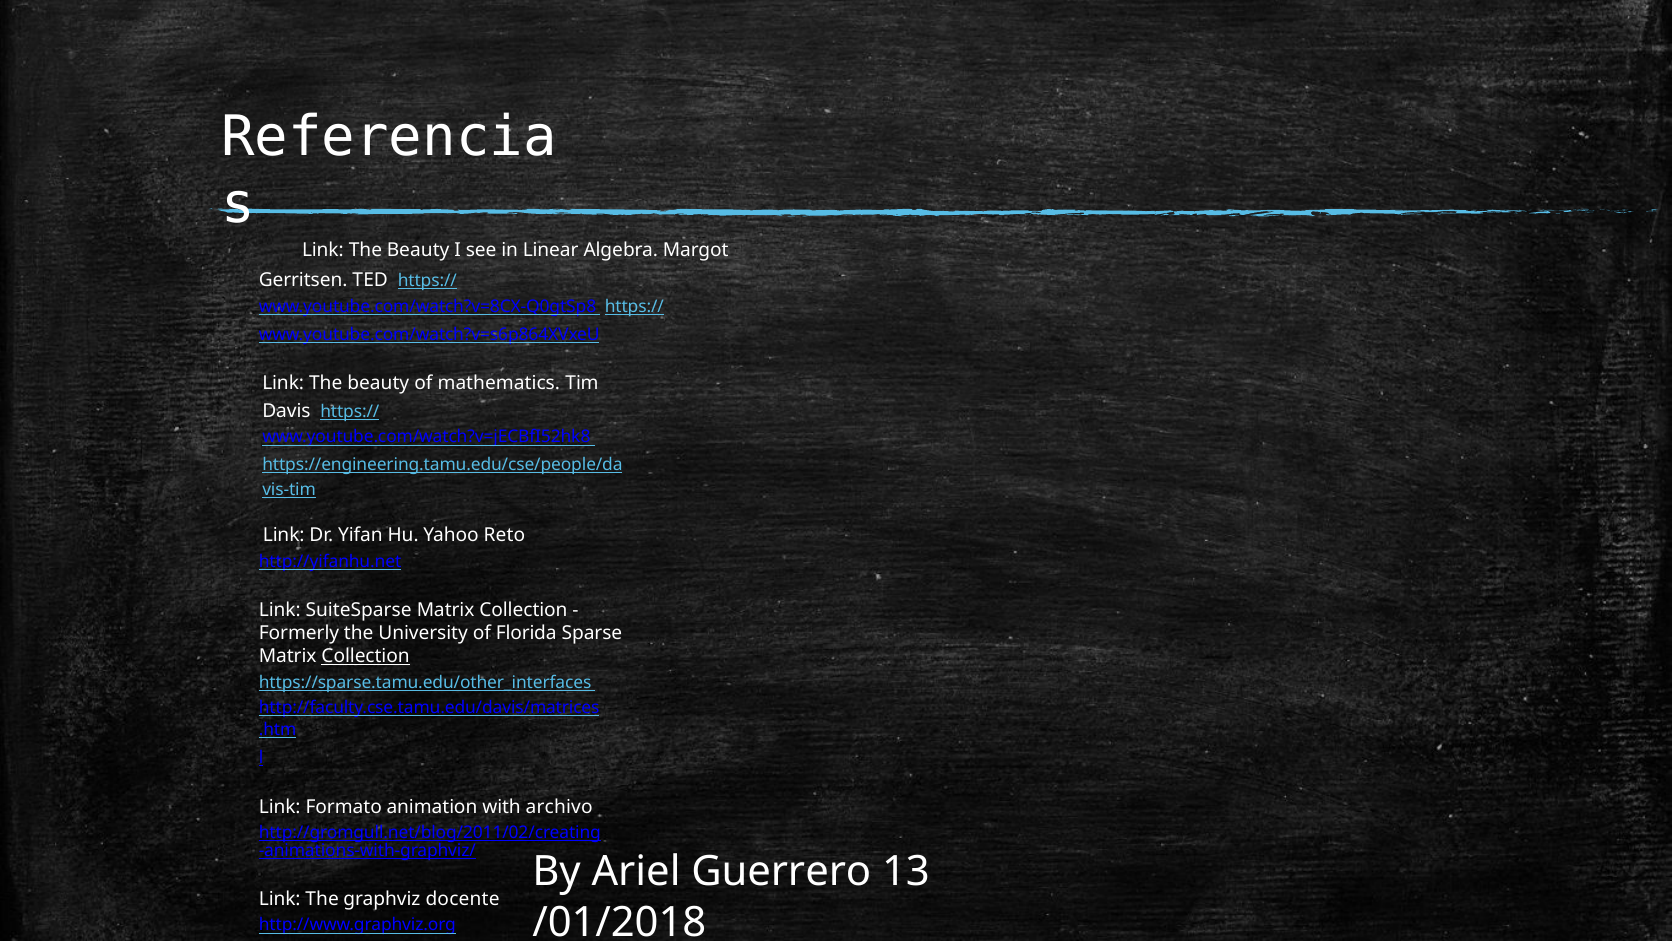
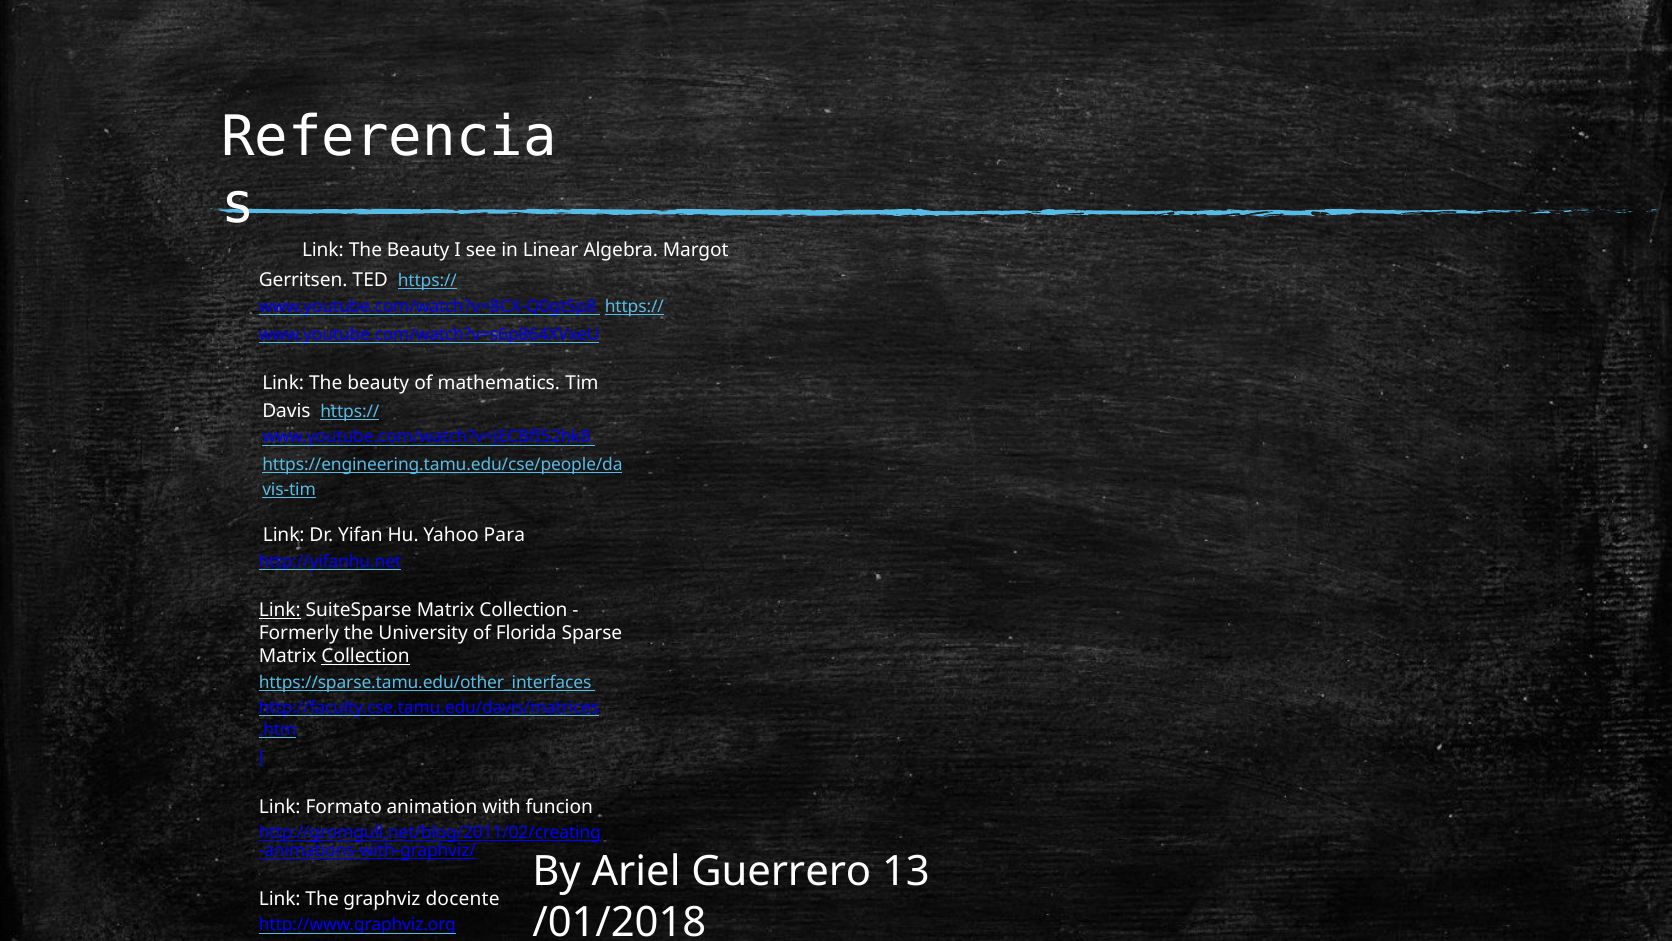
Reto: Reto -> Para (504, 535)
Link underline: none -> present (280, 610)
archivo: archivo -> funcion (559, 806)
